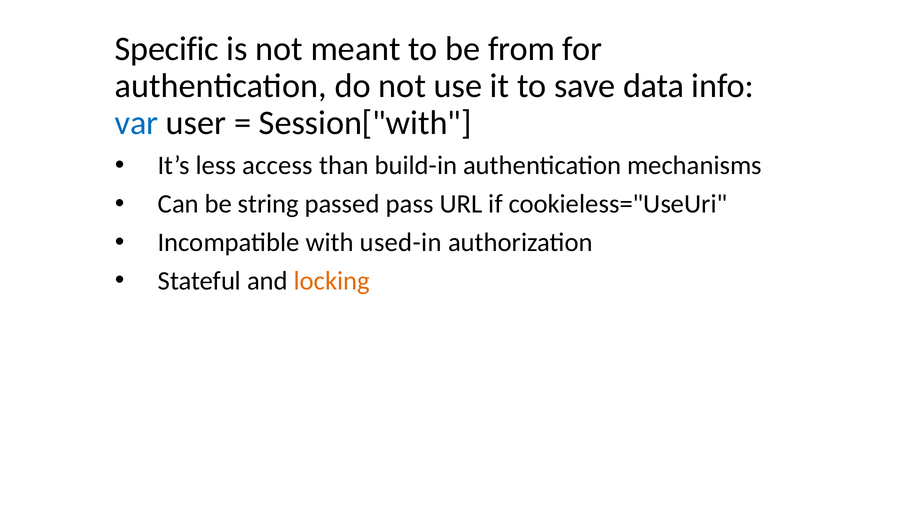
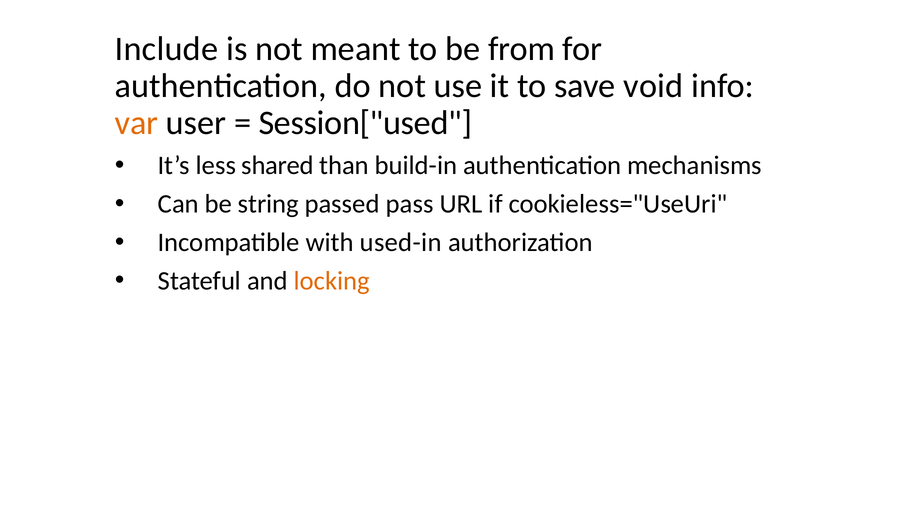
Specific: Specific -> Include (167, 49)
data: data -> void (653, 86)
var colour: blue -> orange (137, 123)
Session["with: Session["with -> Session["used (365, 123)
access: access -> shared (278, 165)
